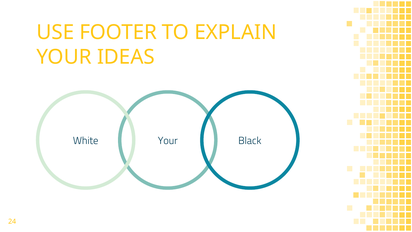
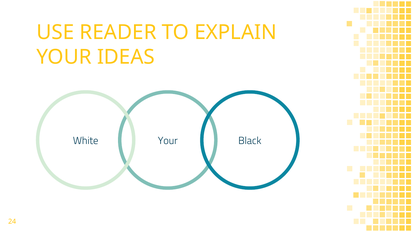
FOOTER: FOOTER -> READER (118, 32)
